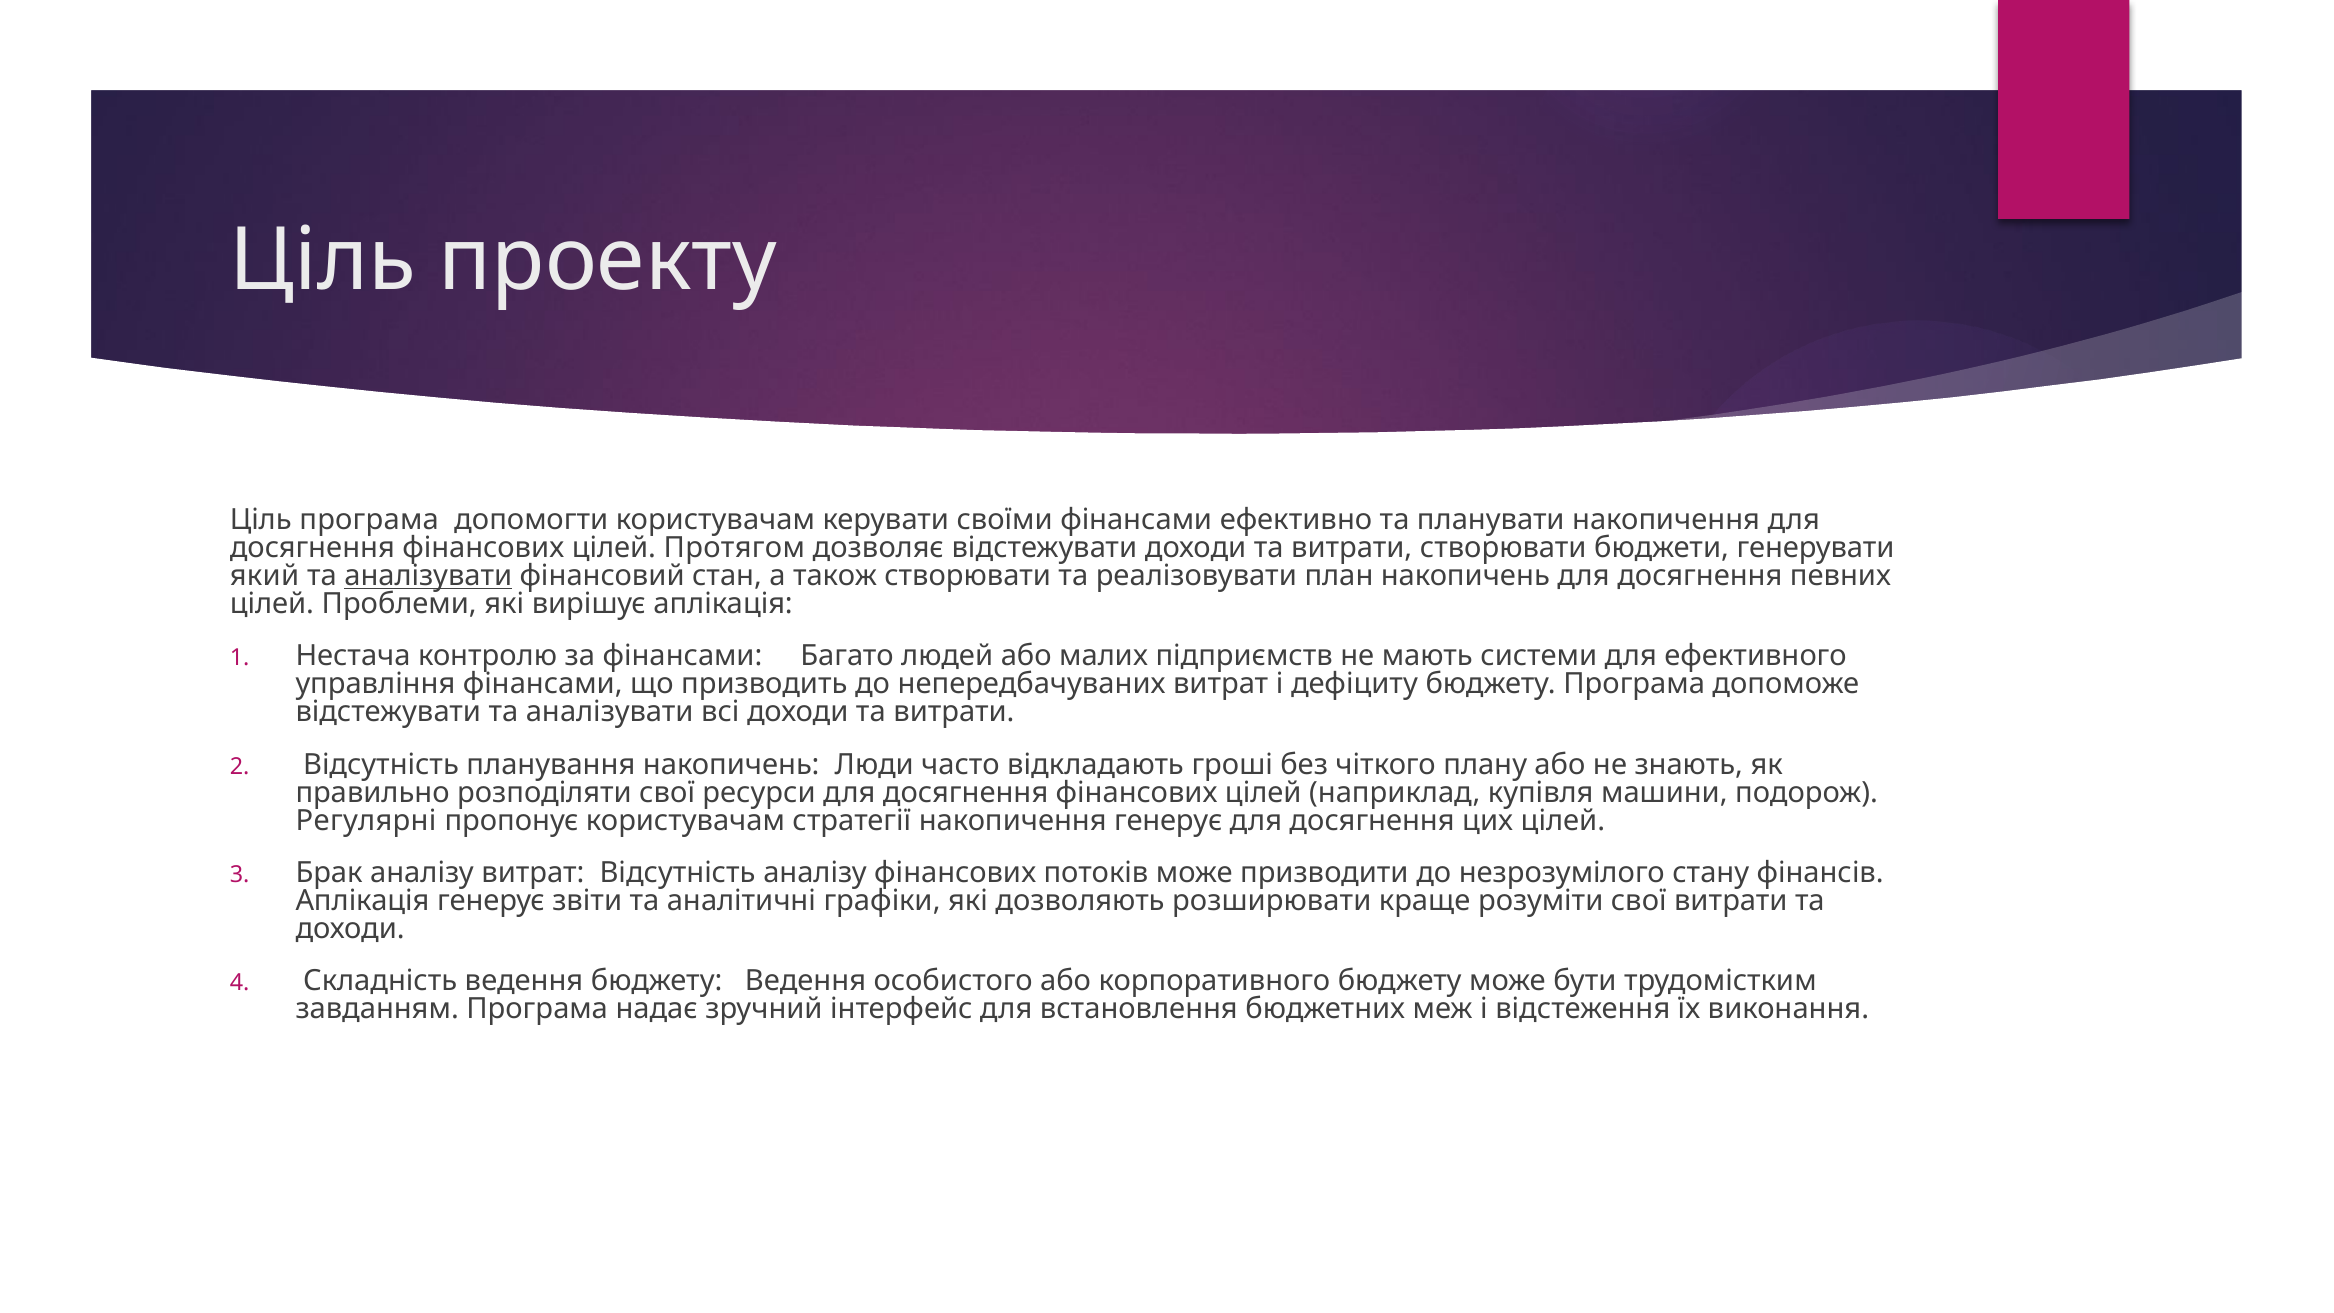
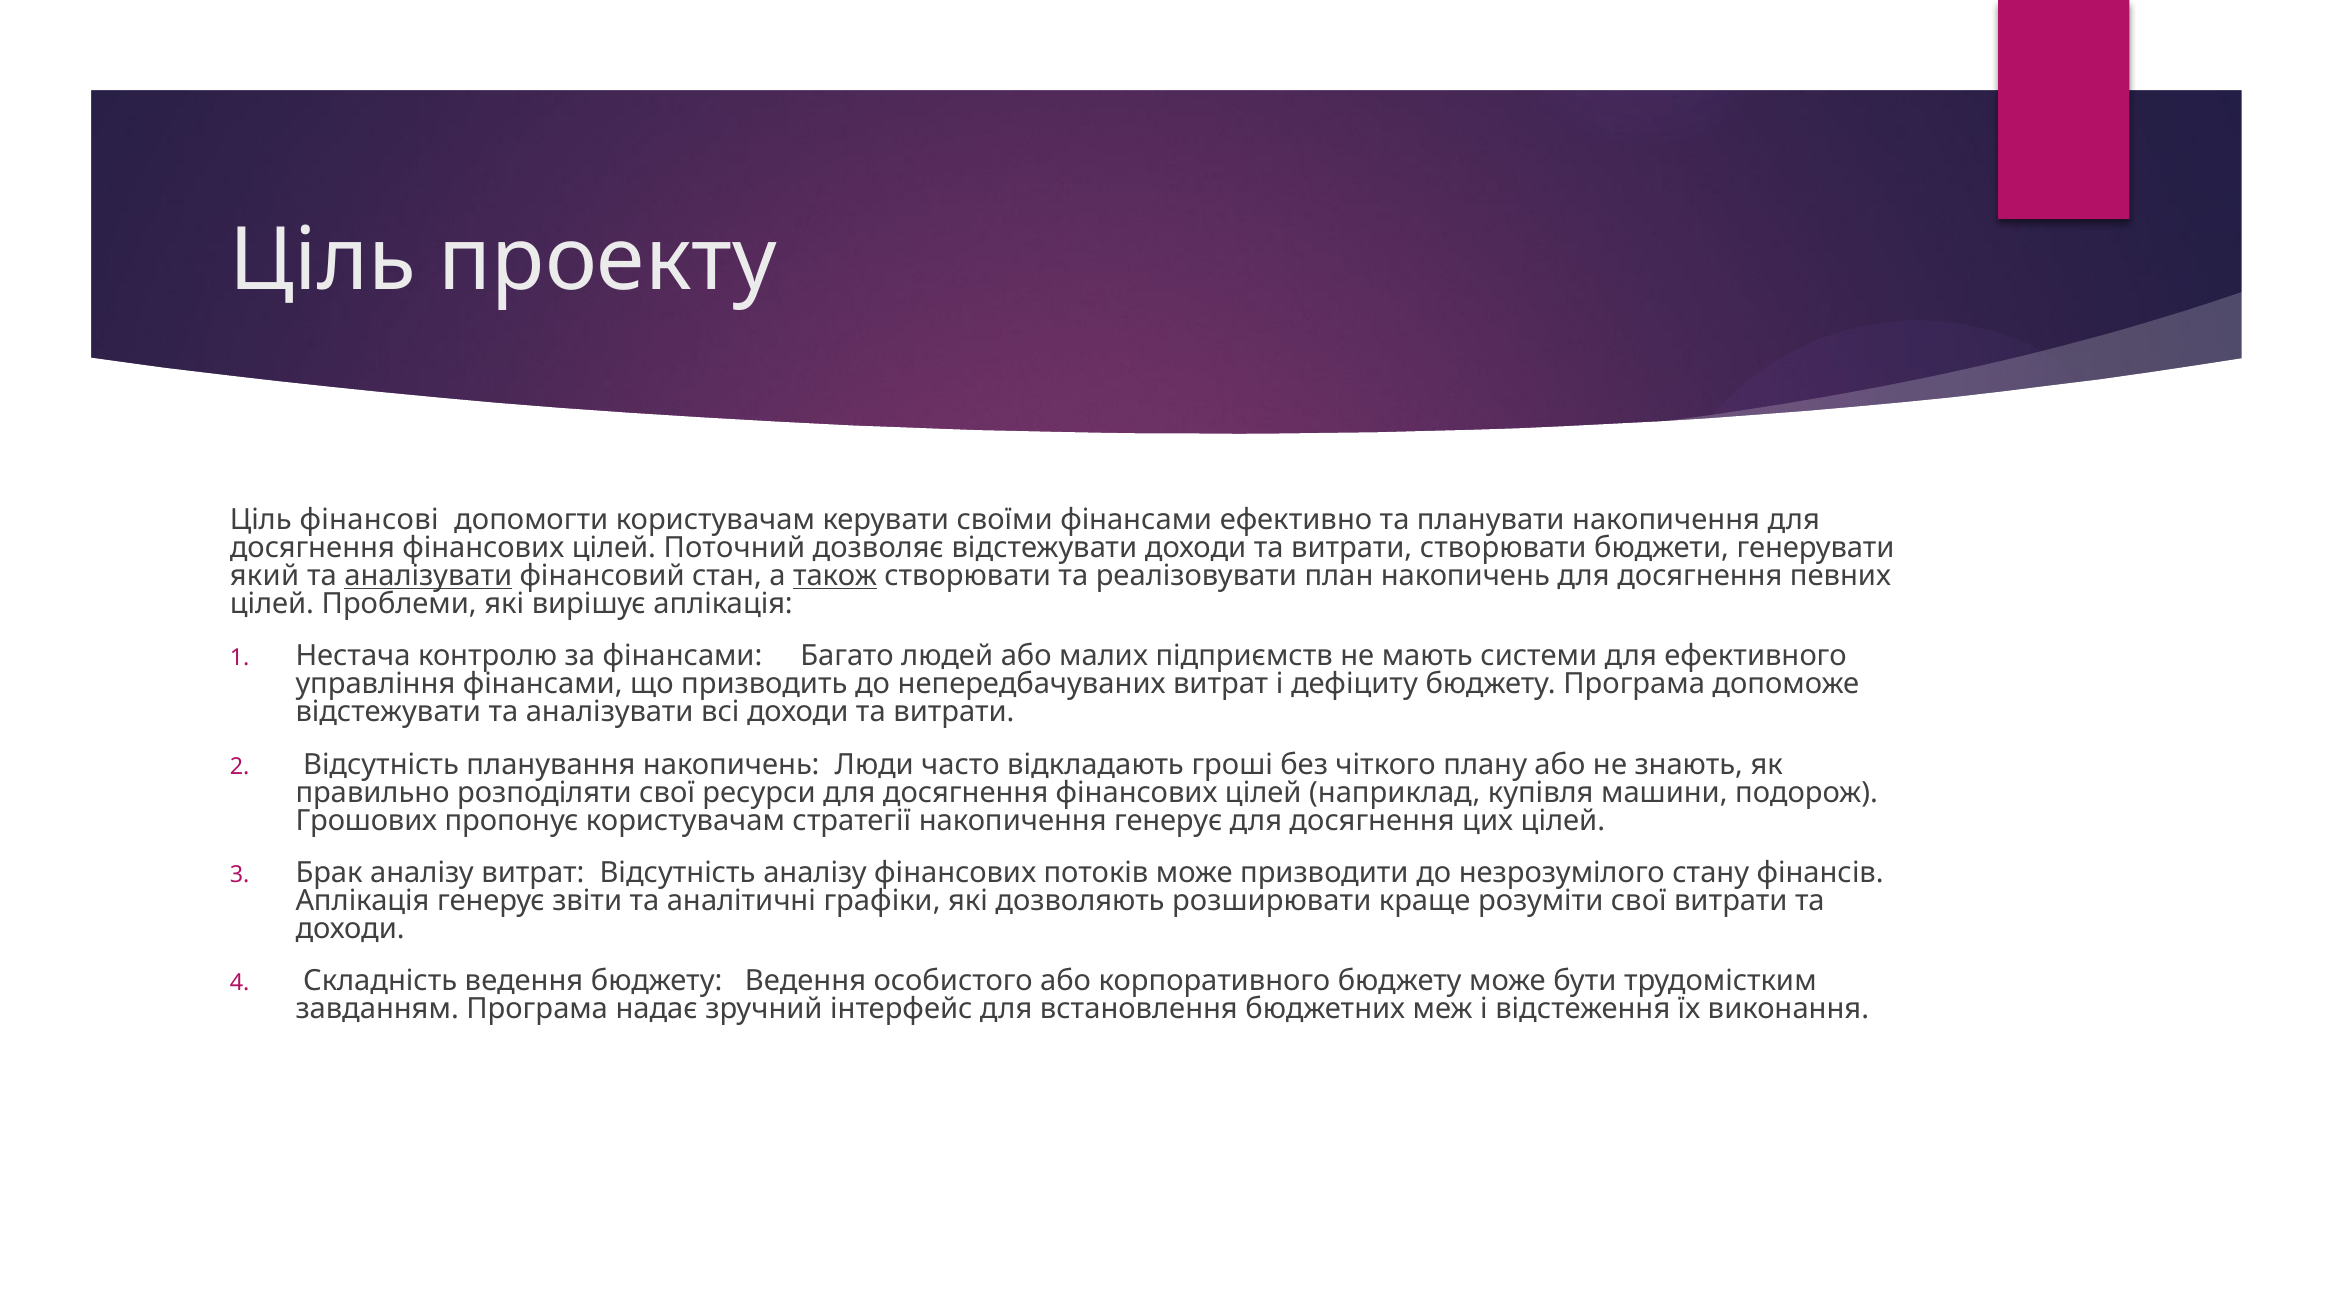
Ціль програма: програма -> фінансові (369, 520)
Протягом: Протягом -> Поточний (734, 548)
також underline: none -> present (835, 576)
Регулярні: Регулярні -> Грошових (366, 820)
